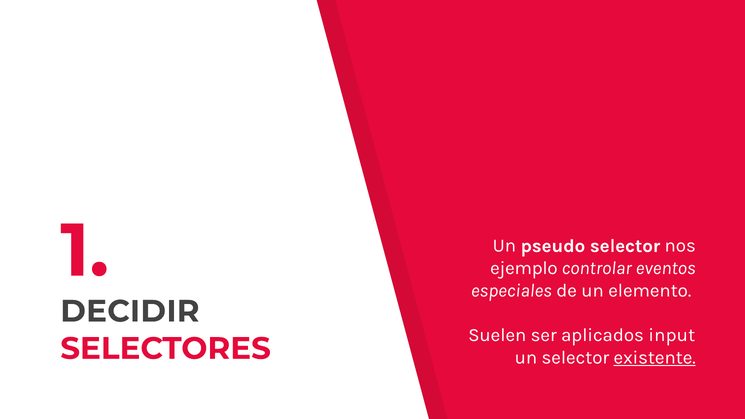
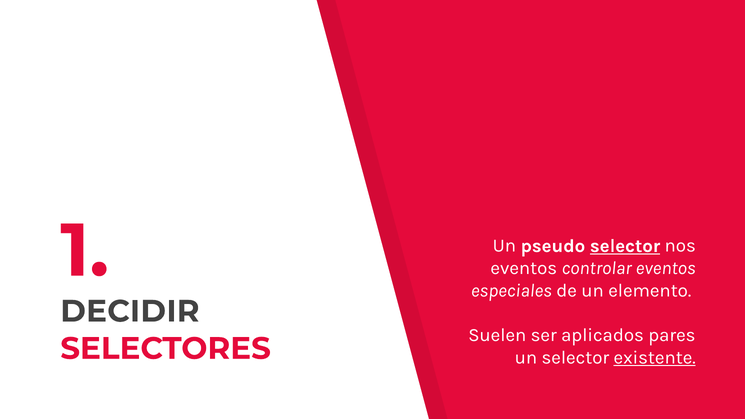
selector underline: none -> present (625, 246)
ejemplo: ejemplo -> eventos (524, 268)
input: input -> pares (672, 335)
